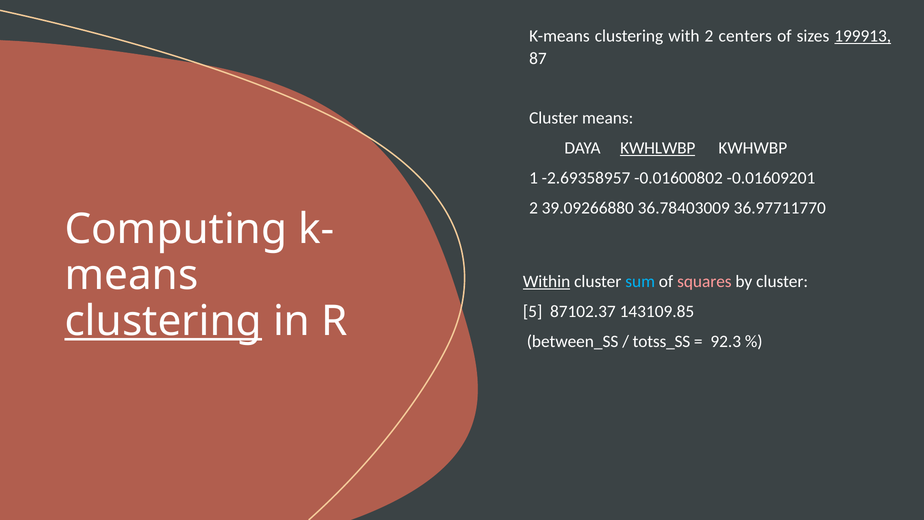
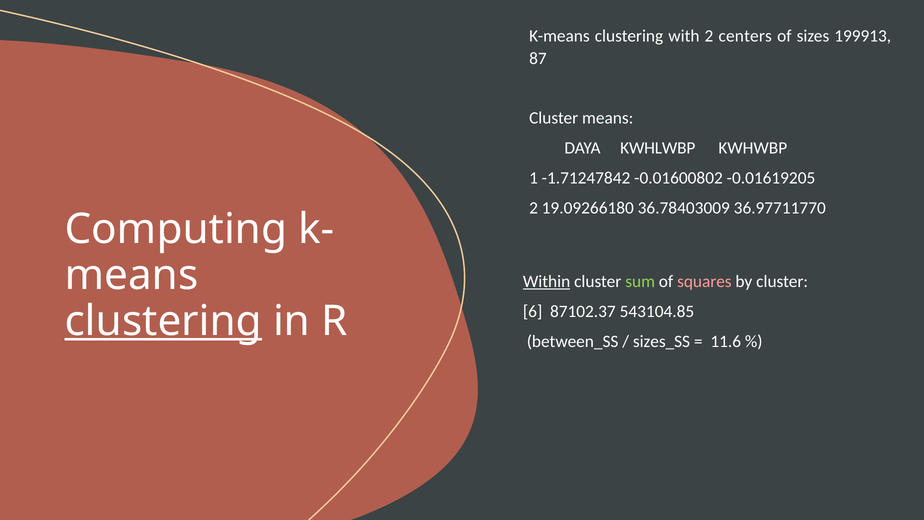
199913 underline: present -> none (863, 36)
KWHLWBP underline: present -> none (658, 148)
-2.69358957: -2.69358957 -> -1.71247842 (586, 178)
-0.01609201: -0.01609201 -> -0.01619205 (771, 178)
39.09266880: 39.09266880 -> 19.09266180 (588, 208)
sum colour: light blue -> light green (640, 281)
5: 5 -> 6 (533, 311)
143109.85: 143109.85 -> 543104.85 (657, 311)
totss_SS: totss_SS -> sizes_SS (661, 341)
92.3: 92.3 -> 11.6 (726, 341)
